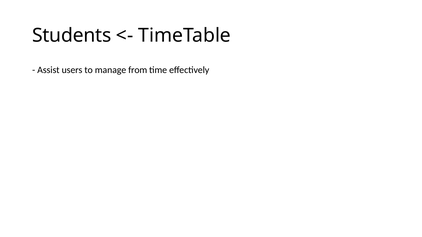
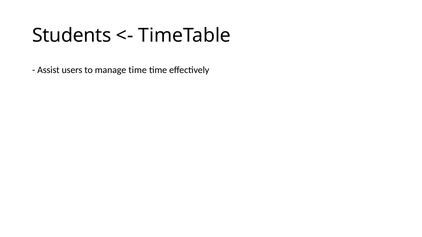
manage from: from -> time (138, 70)
